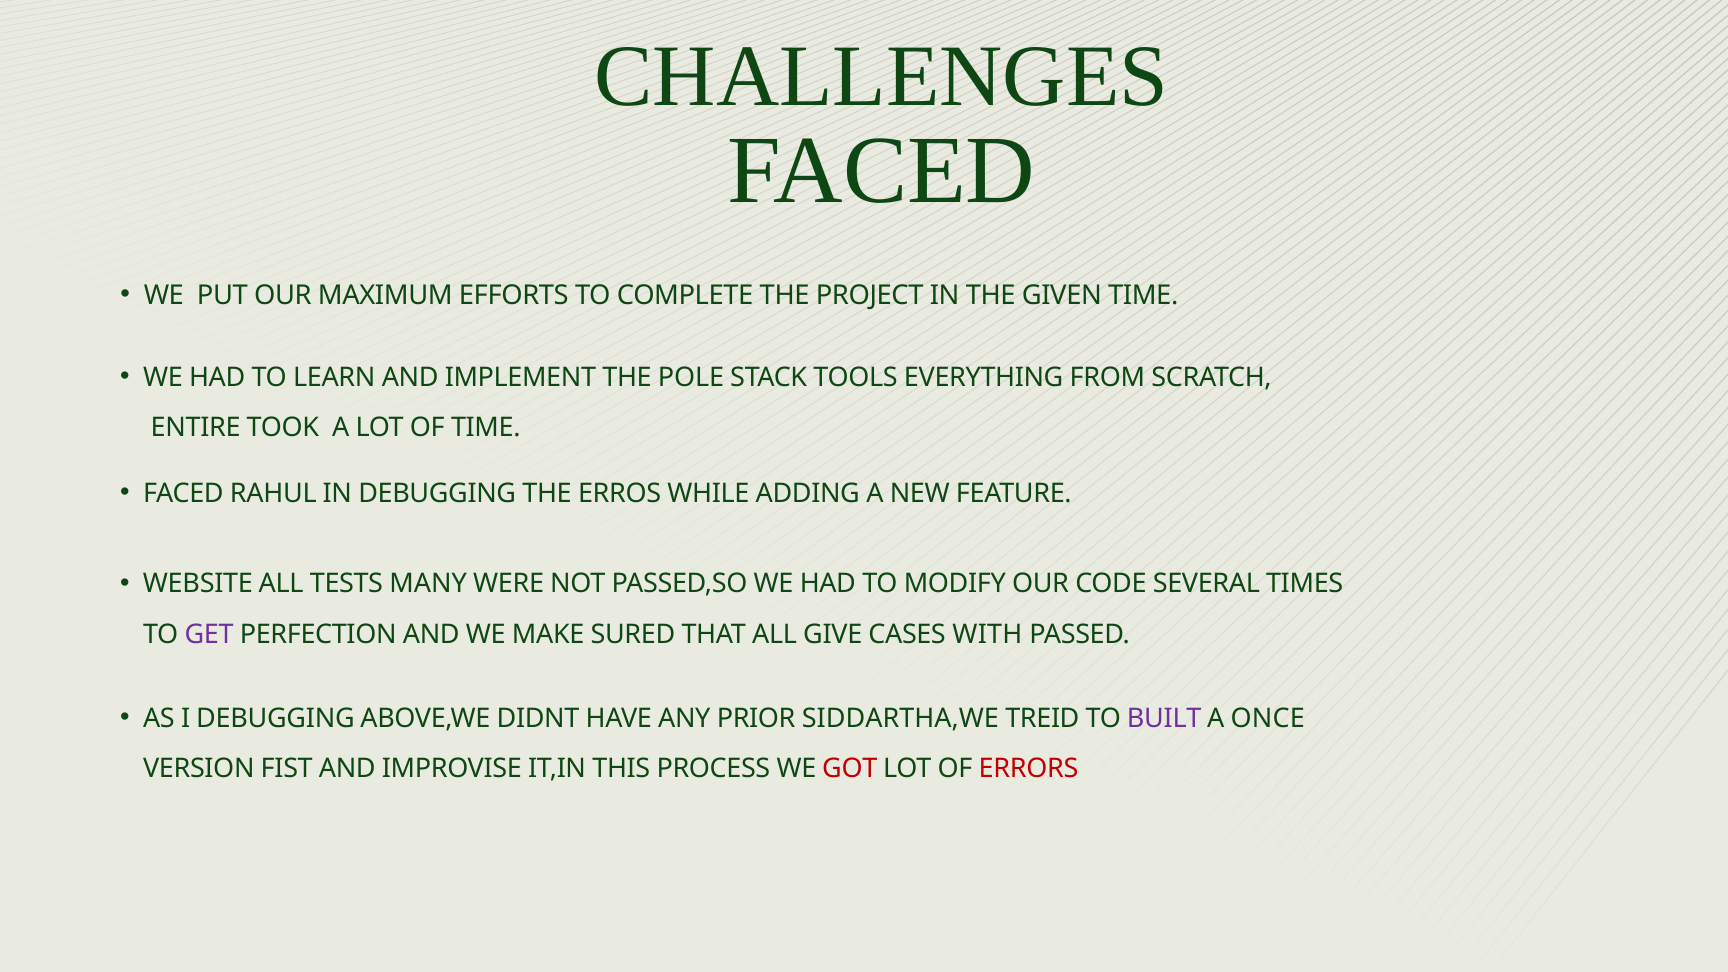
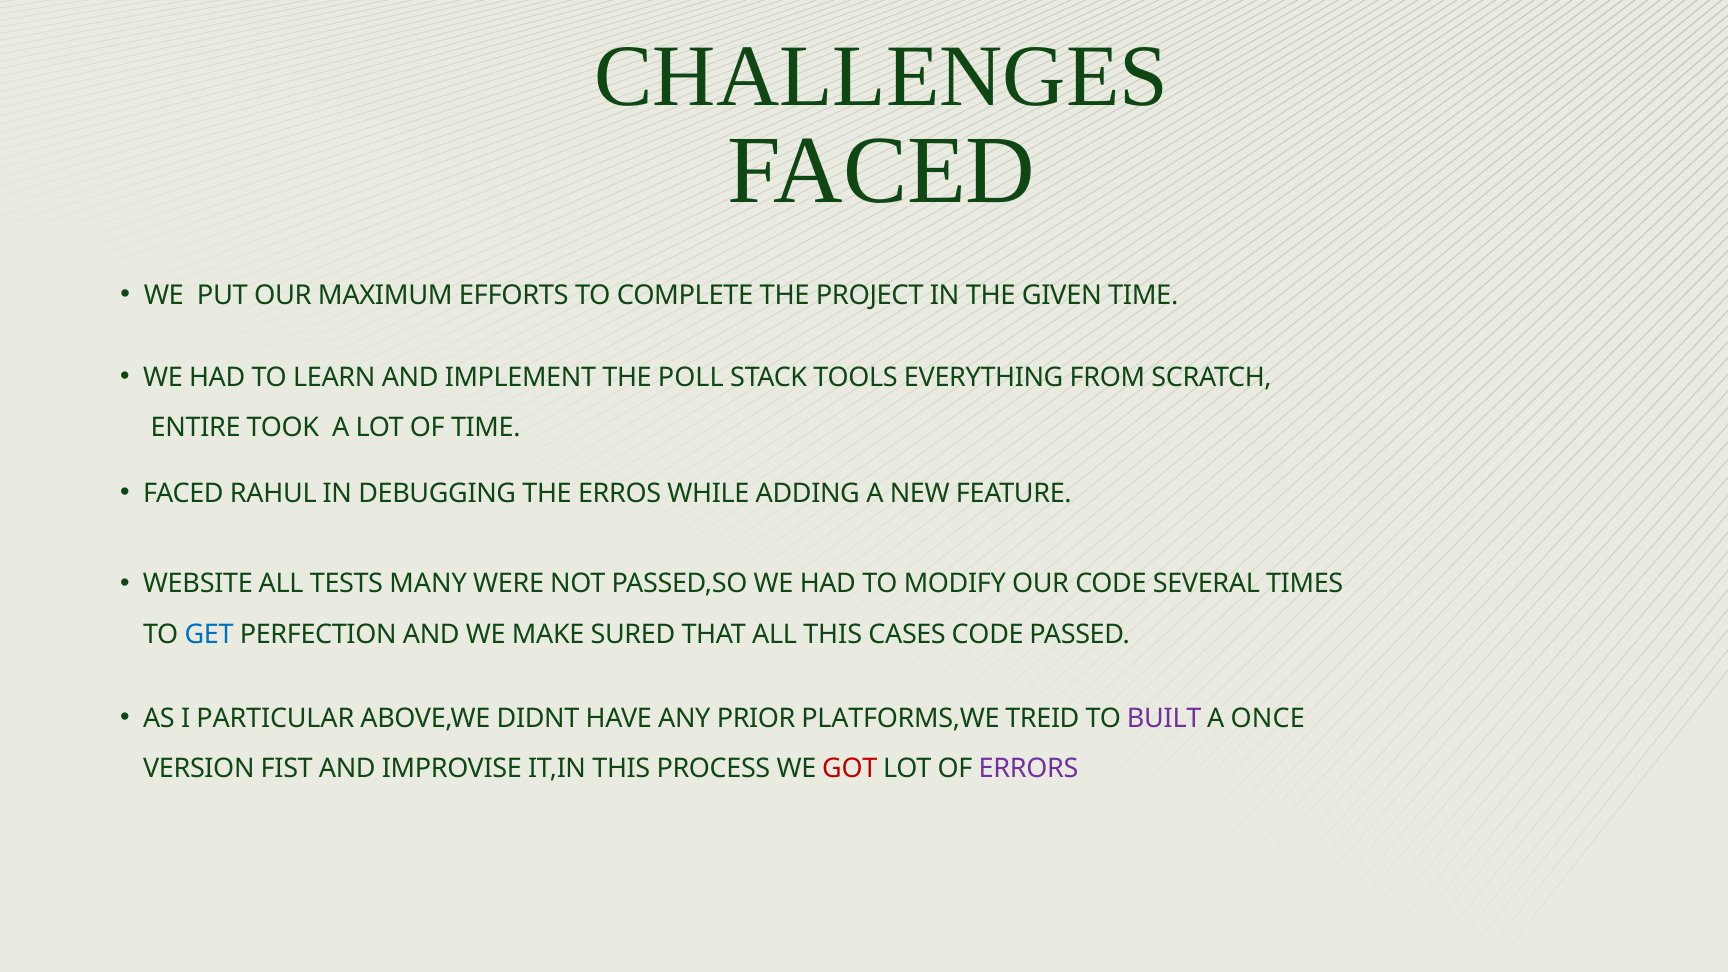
POLE: POLE -> POLL (691, 378)
GET colour: purple -> blue (209, 634)
ALL GIVE: GIVE -> THIS (833, 634)
CASES WITH: WITH -> CODE (988, 634)
I DEBUGGING: DEBUGGING -> PARTICULAR (275, 718)
SIDDARTHA,WE: SIDDARTHA,WE -> PLATFORMS,WE (901, 718)
ERRORS colour: red -> purple (1029, 769)
